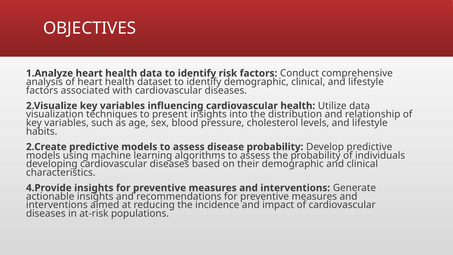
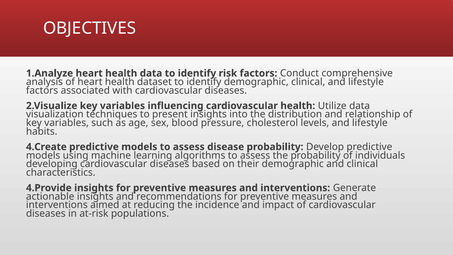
2.Create: 2.Create -> 4.Create (46, 147)
